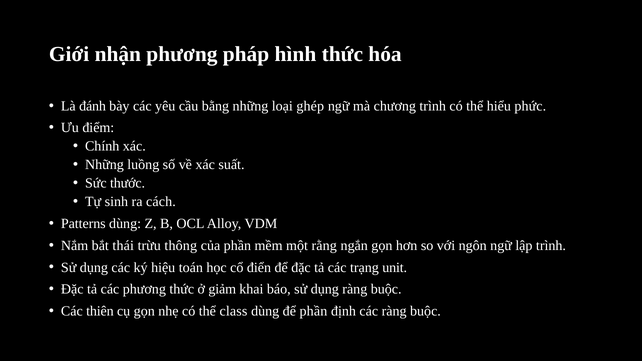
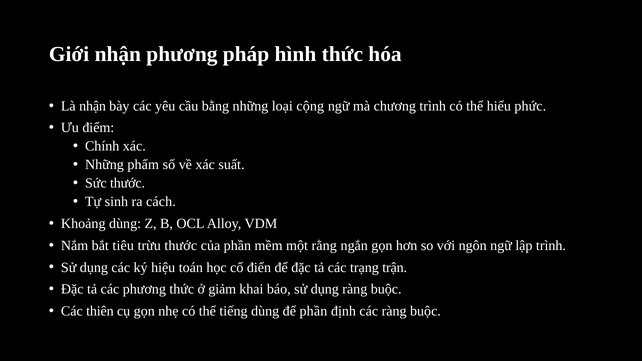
Là đánh: đánh -> nhận (93, 106)
ghép: ghép -> cộng (310, 106)
luồng: luồng -> phẩm (143, 165)
Patterns: Patterns -> Khoảng (83, 224)
thái: thái -> tiêu (123, 246)
trừu thông: thông -> thước (181, 246)
unit: unit -> trận (395, 267)
class: class -> tiếng (234, 311)
